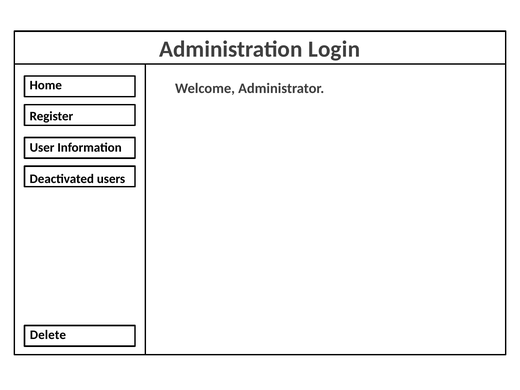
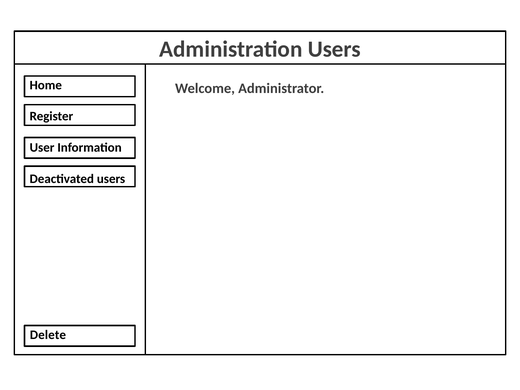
Administration Login: Login -> Users (334, 49)
